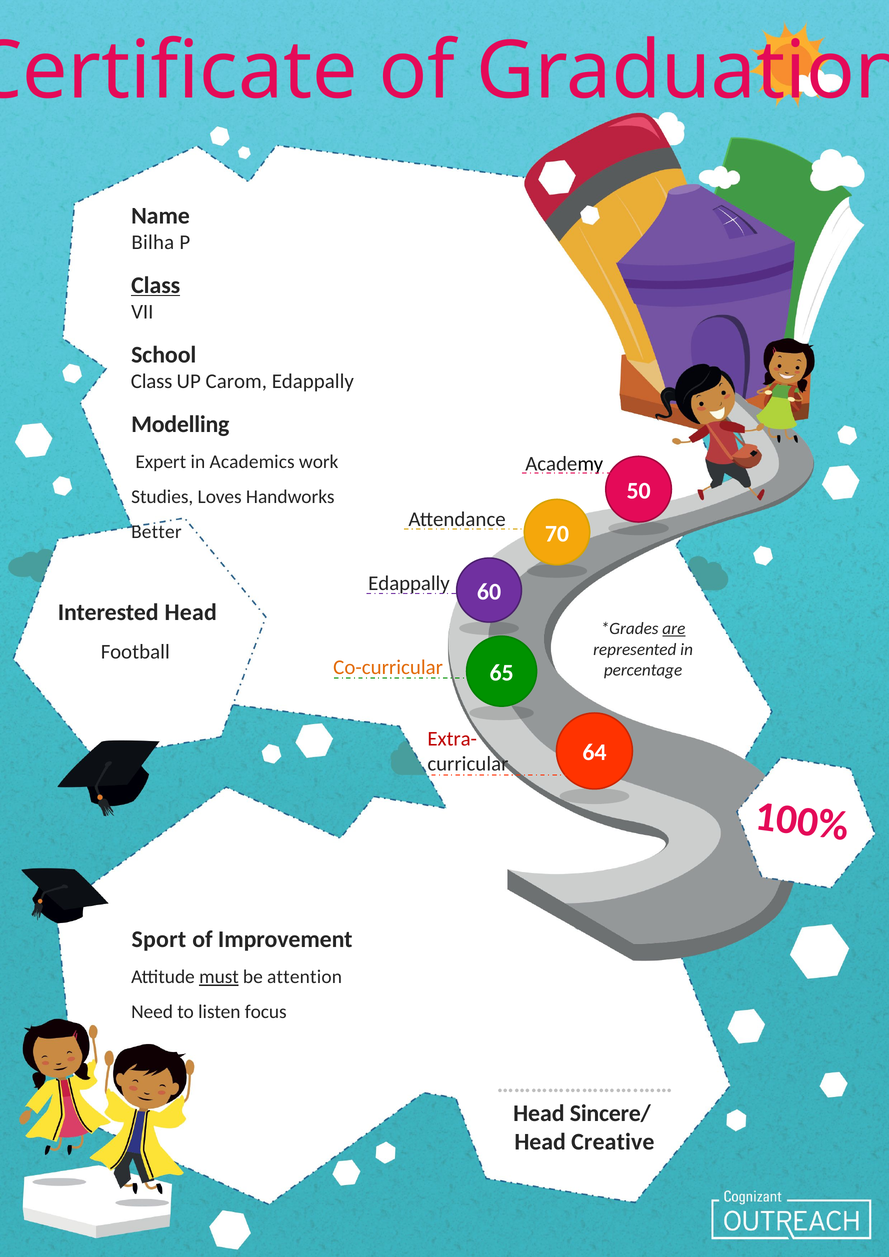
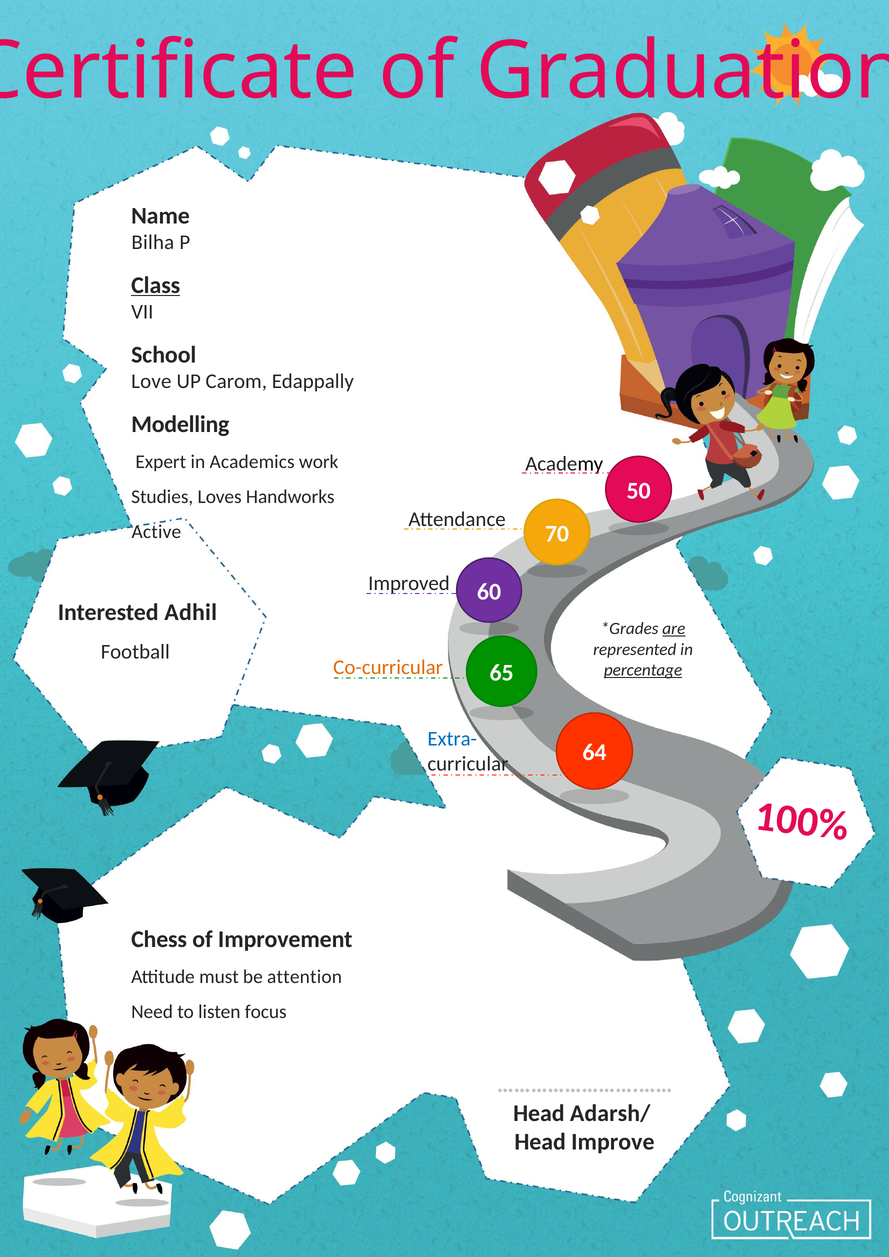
Class: Class -> Love (151, 381)
Better: Better -> Active (156, 531)
Edappally: Edappally -> Improved (409, 583)
Interested Head: Head -> Adhil (191, 612)
percentage underline: none -> present (643, 670)
Extra- colour: red -> blue (452, 738)
Sport: Sport -> Chess (159, 939)
must underline: present -> none (219, 976)
Sincere/: Sincere/ -> Adarsh/ (610, 1113)
Creative: Creative -> Improve (613, 1141)
